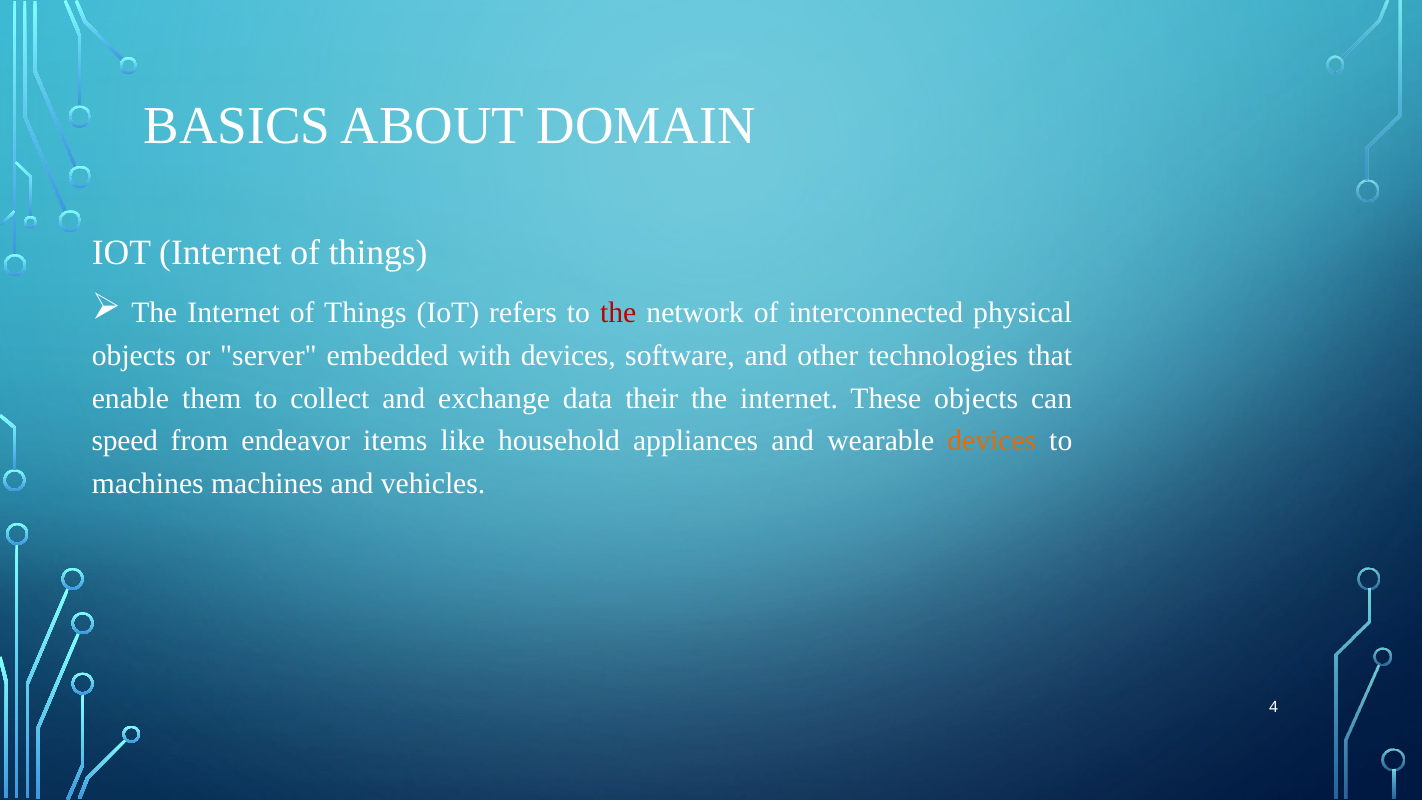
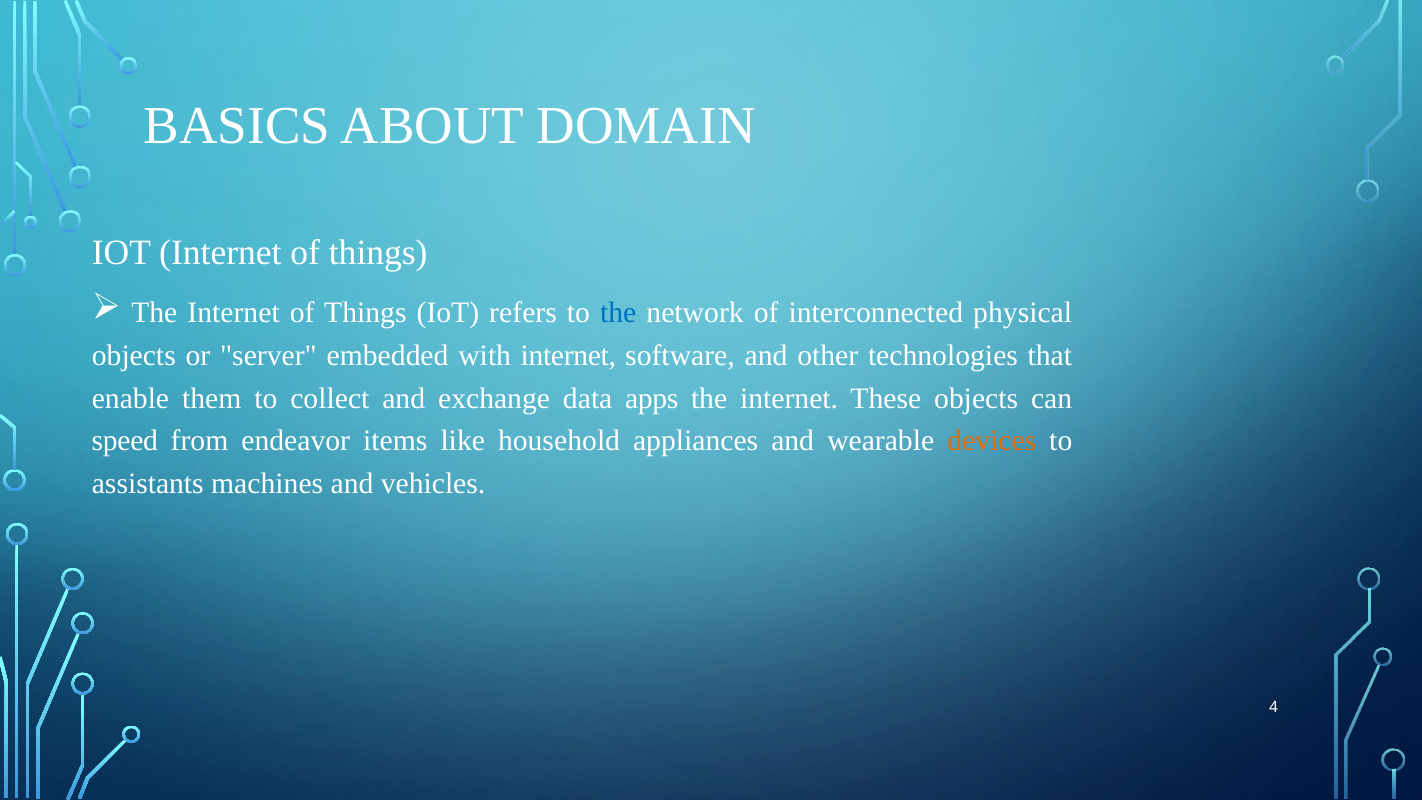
the colour: red -> blue (618, 313)
with devices: devices -> internet (568, 356)
their: their -> apps (652, 398)
machines: machines -> assistants (148, 484)
